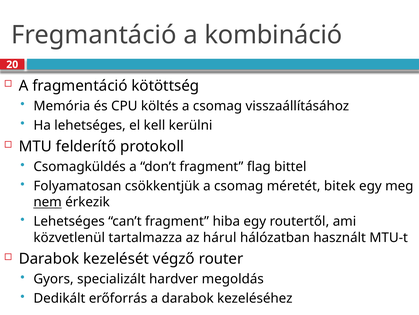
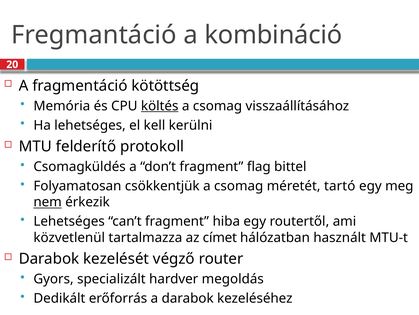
költés underline: none -> present (160, 106)
bitek: bitek -> tartó (340, 186)
hárul: hárul -> címet (220, 237)
